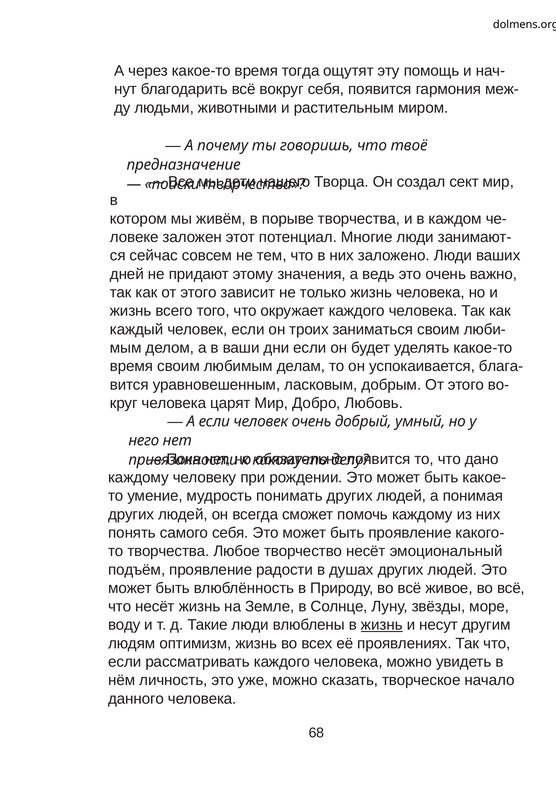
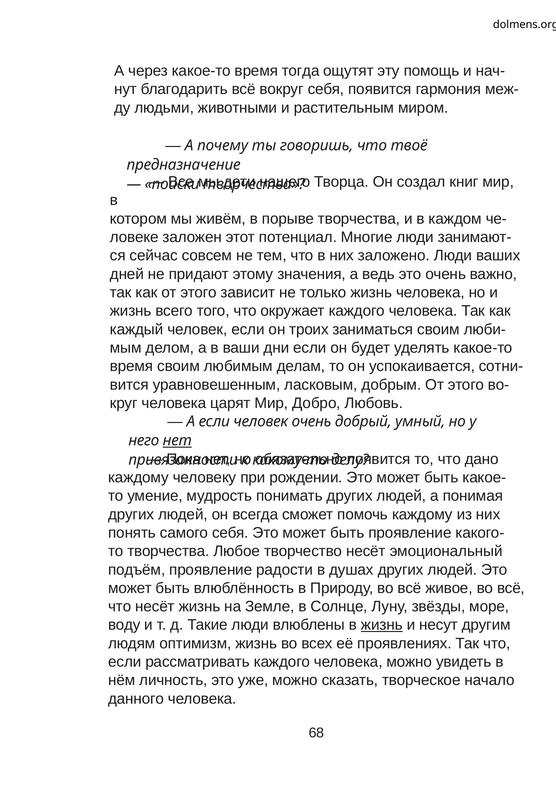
сект: сект -> книг (464, 182)
блага-: блага- -> сотни- (501, 366)
нет underline: none -> present (177, 441)
